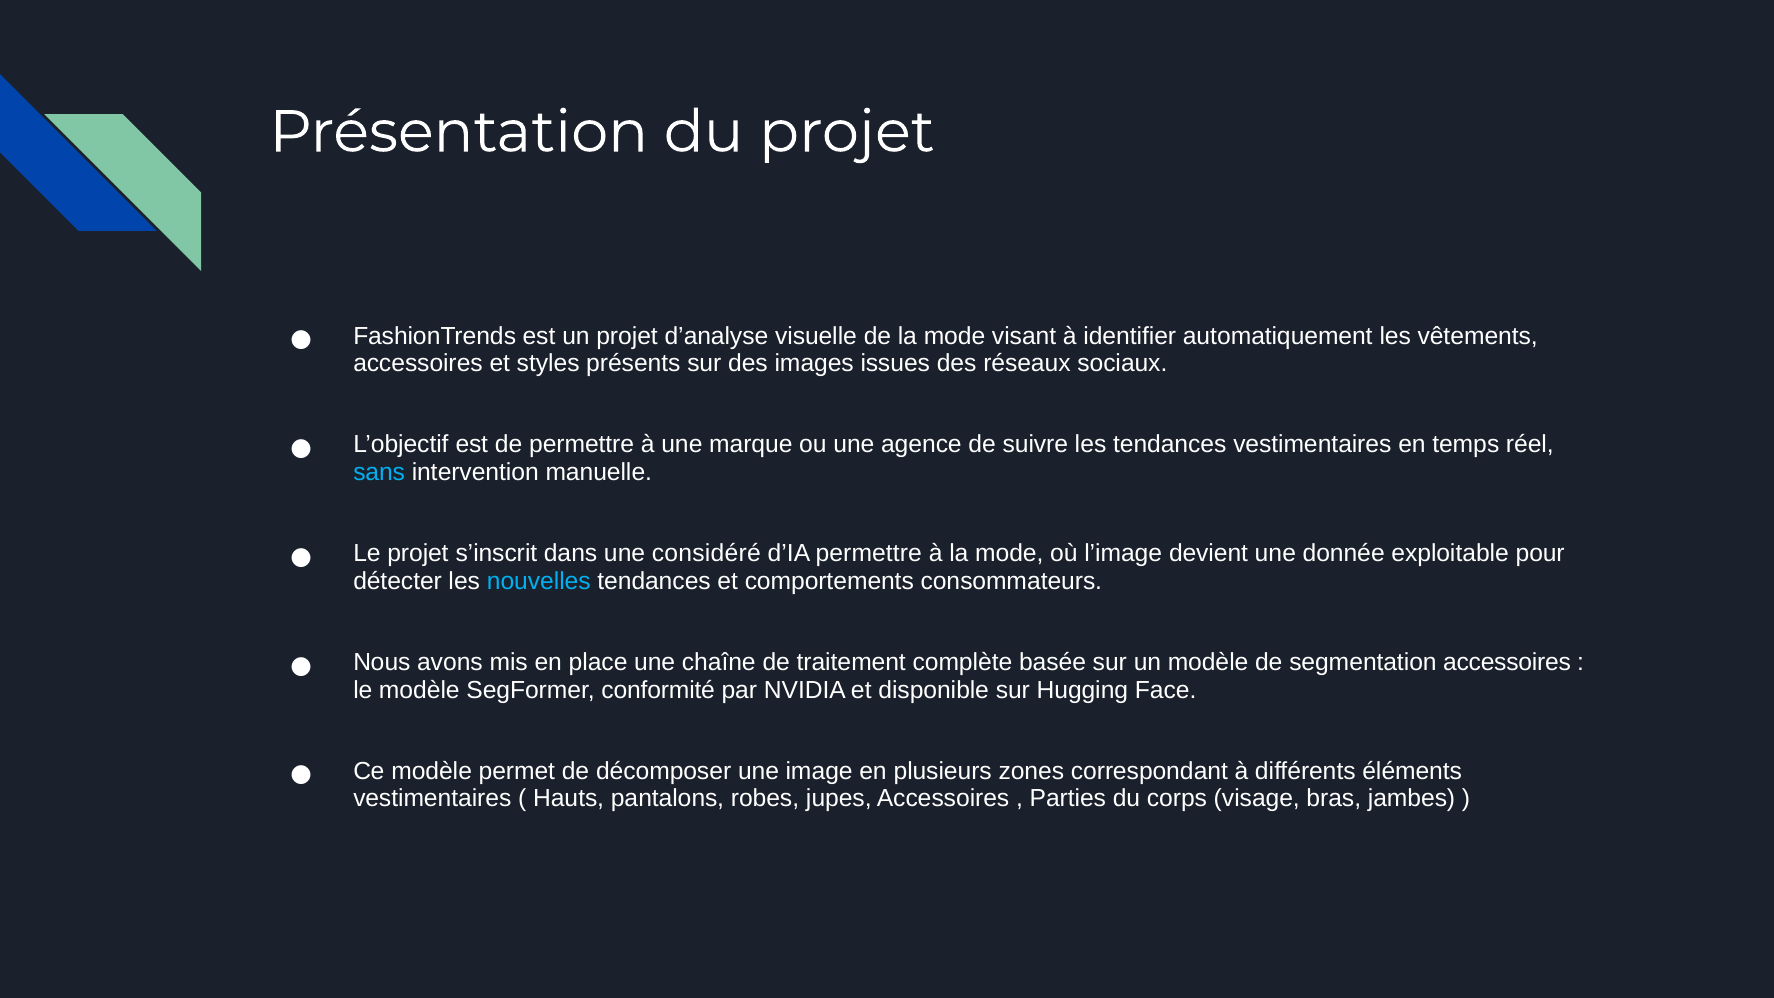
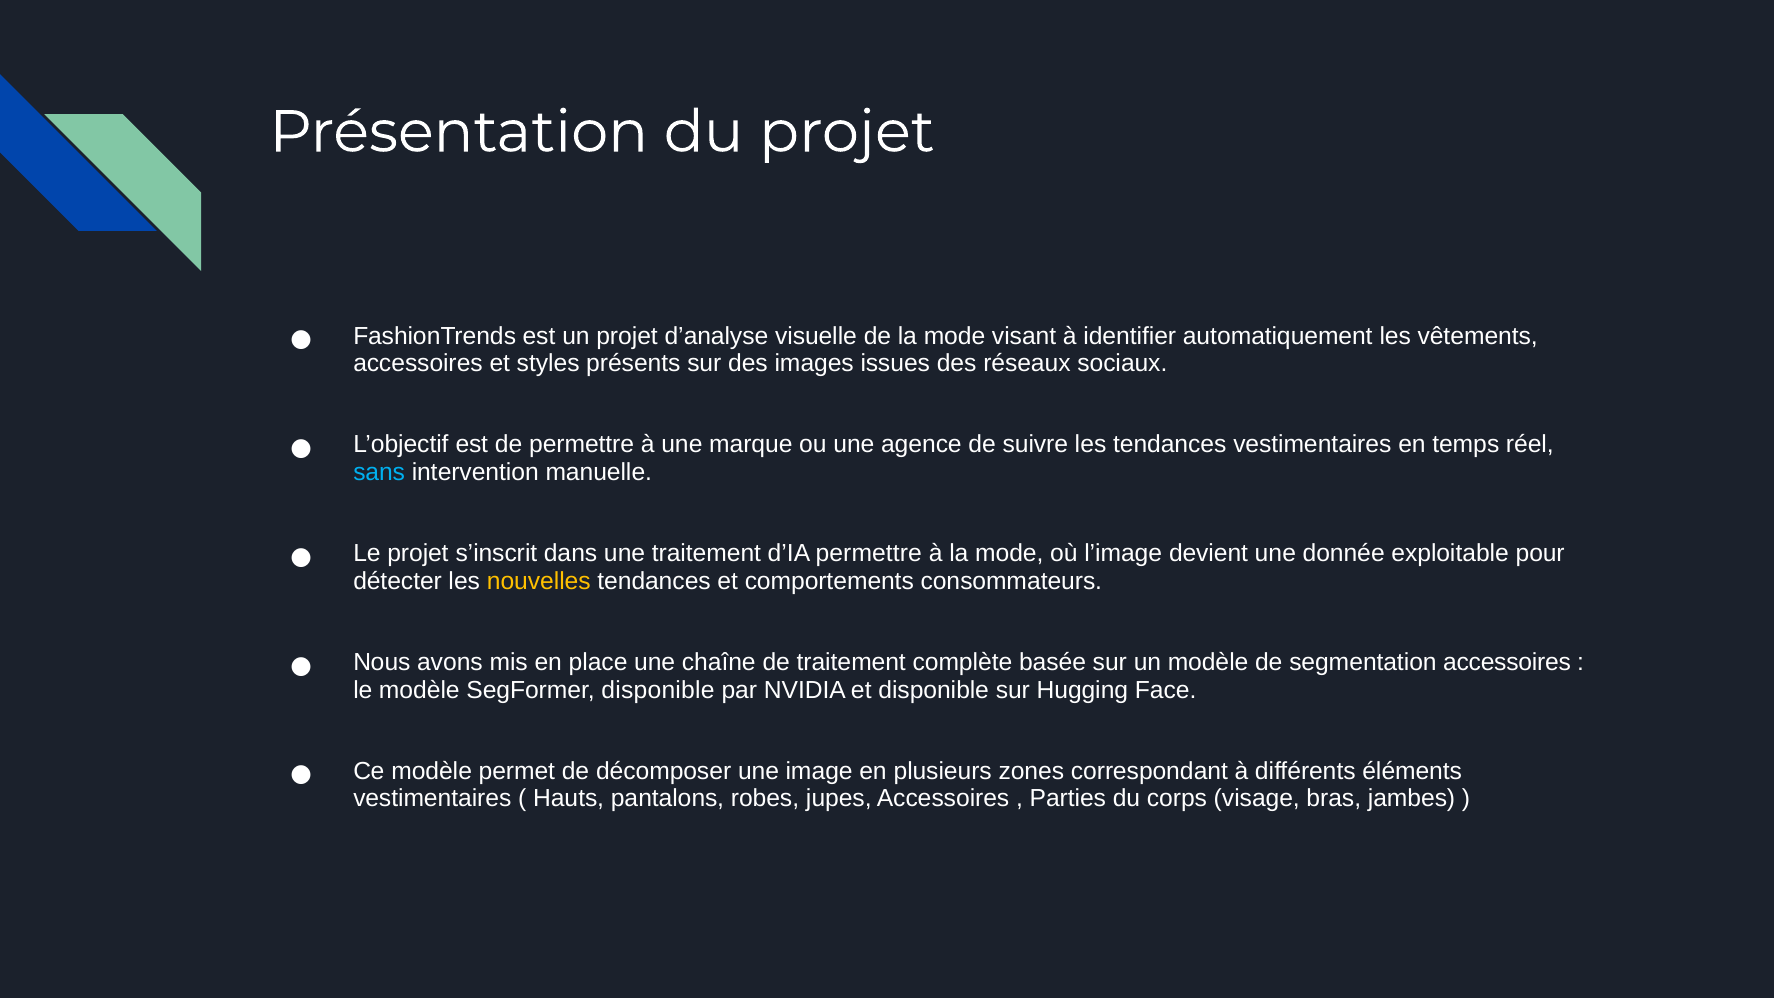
une considéré: considéré -> traitement (706, 554)
nouvelles colour: light blue -> yellow (539, 581)
SegFormer conformité: conformité -> disponible (658, 690)
